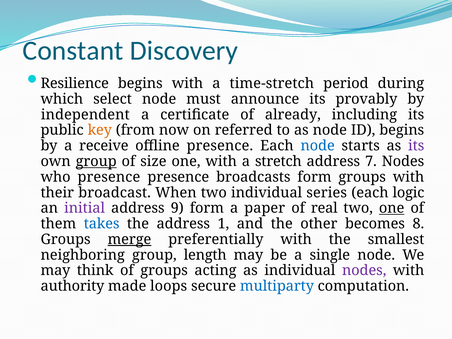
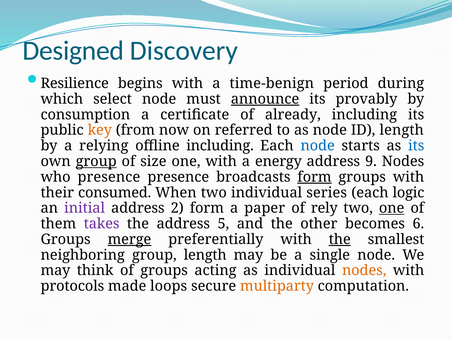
Constant: Constant -> Designed (73, 51)
time-stretch: time-stretch -> time-benign (272, 83)
announce underline: none -> present (265, 99)
independent: independent -> consumption (85, 115)
ID begins: begins -> length (402, 130)
receive: receive -> relying (104, 146)
offline presence: presence -> including (220, 146)
its colour: purple -> blue (416, 146)
stretch: stretch -> energy (278, 161)
7: 7 -> 9 (371, 161)
form underline: none -> present (314, 177)
broadcast: broadcast -> consumed (115, 193)
9: 9 -> 2 (177, 208)
real: real -> rely (324, 208)
takes colour: blue -> purple (102, 224)
1: 1 -> 5 (223, 224)
8: 8 -> 6 (418, 224)
the underline: none -> present (340, 239)
nodes colour: purple -> orange (364, 271)
authority: authority -> protocols (72, 286)
multiparty colour: blue -> orange (277, 286)
